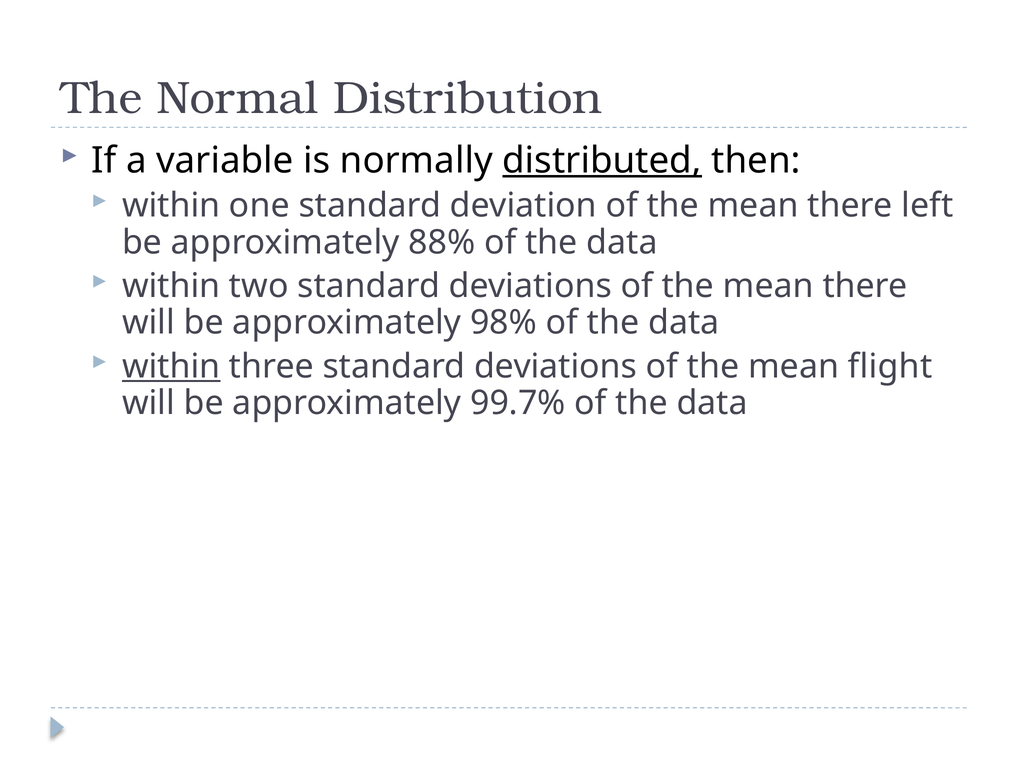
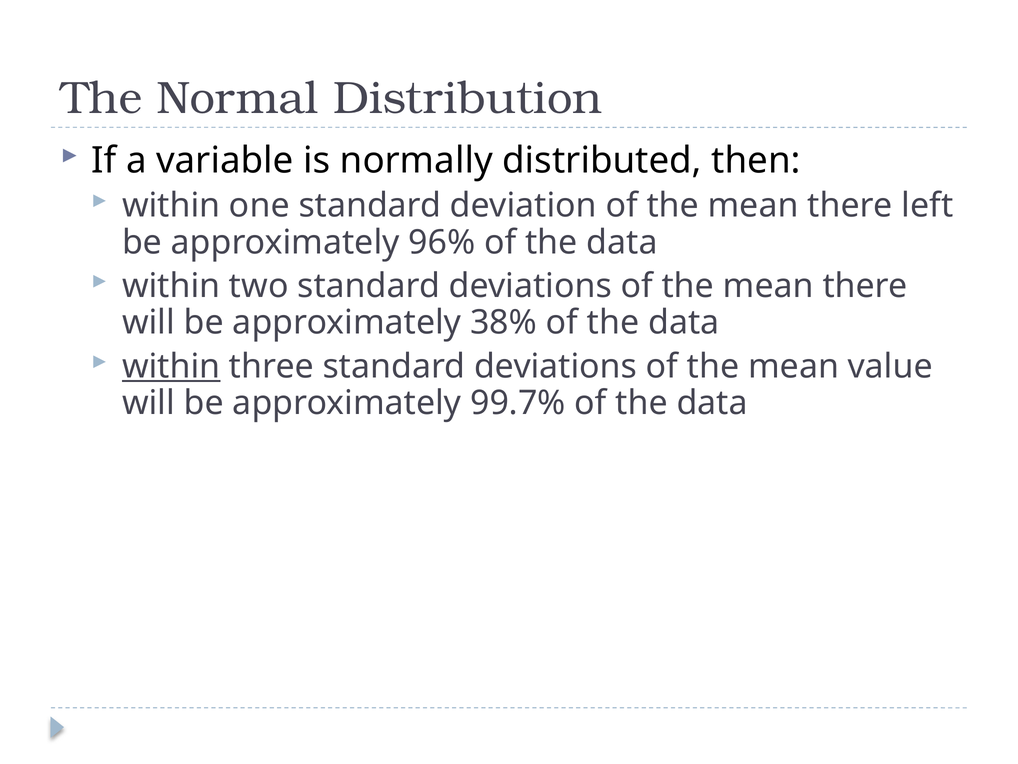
distributed underline: present -> none (602, 160)
88%: 88% -> 96% (442, 242)
98%: 98% -> 38% (504, 323)
flight: flight -> value (890, 366)
